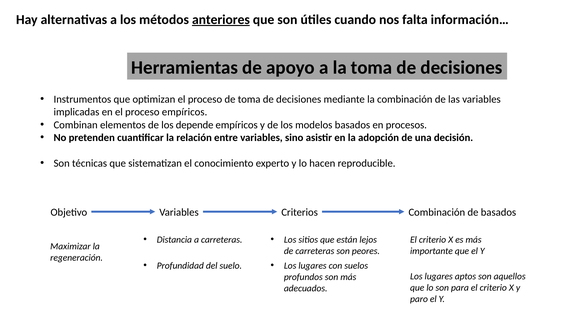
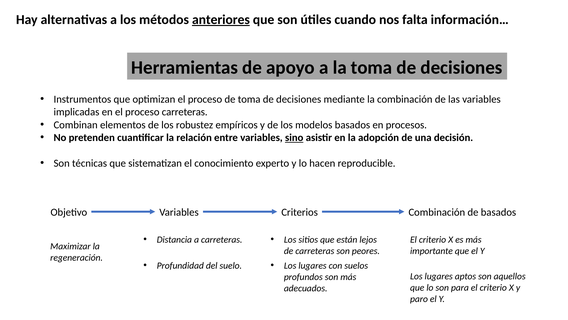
proceso empíricos: empíricos -> carreteras (185, 112)
depende: depende -> robustez (195, 125)
sino underline: none -> present (294, 138)
